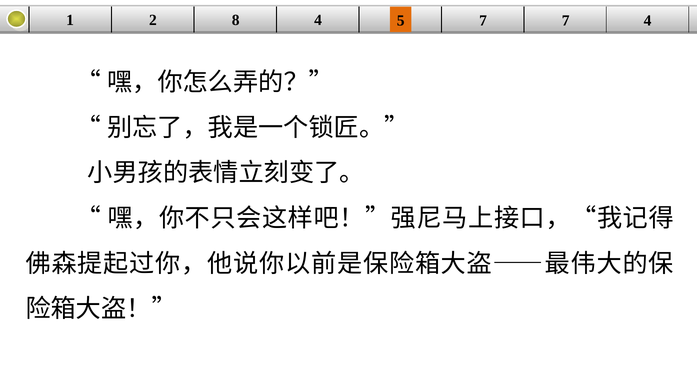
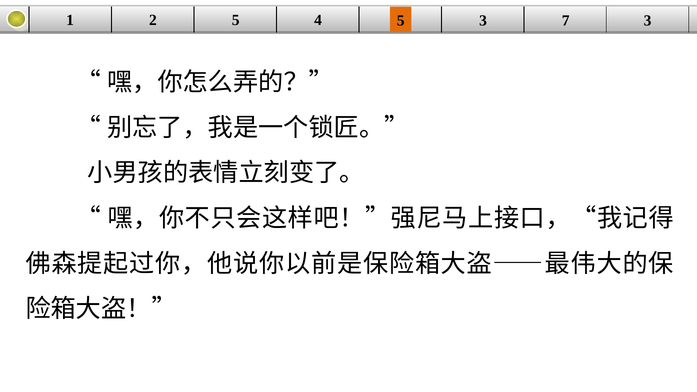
2 8: 8 -> 5 (236, 20)
5 7: 7 -> 3 (483, 21)
7 4: 4 -> 3 (647, 21)
